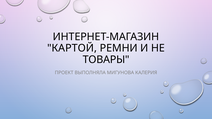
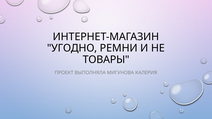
КАРТОЙ: КАРТОЙ -> УГОДНО (72, 48)
